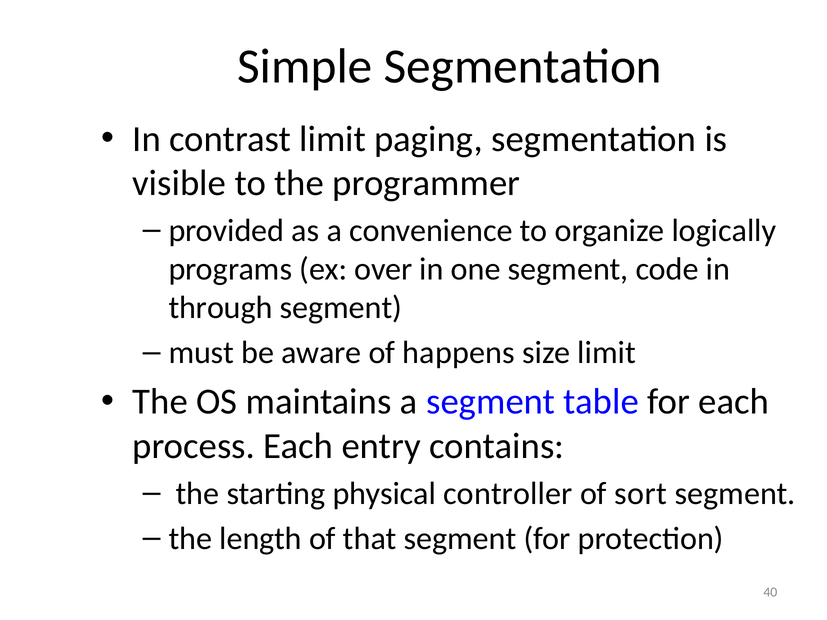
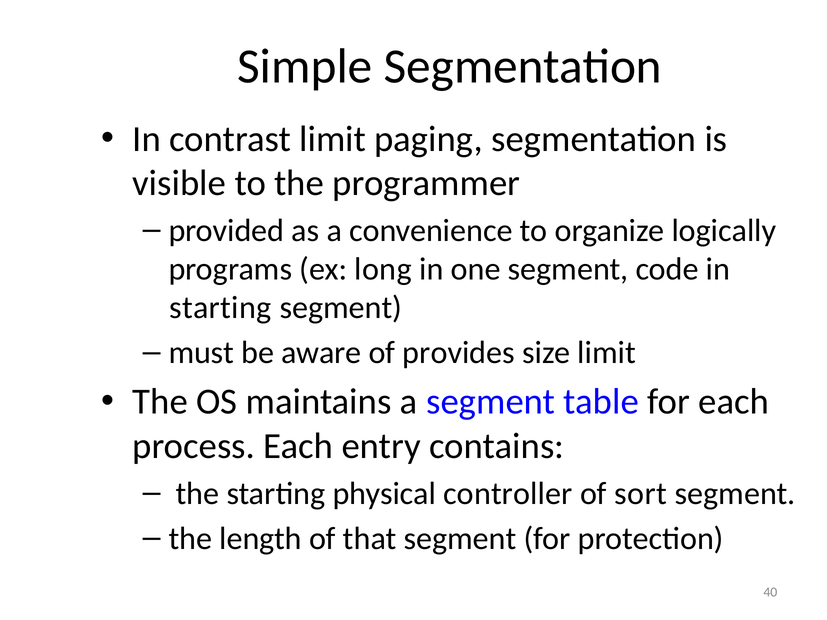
over: over -> long (383, 269)
through: through -> starting (220, 308)
happens: happens -> provides (459, 353)
